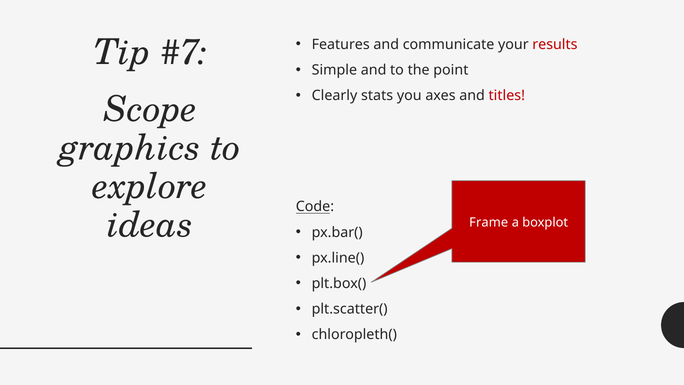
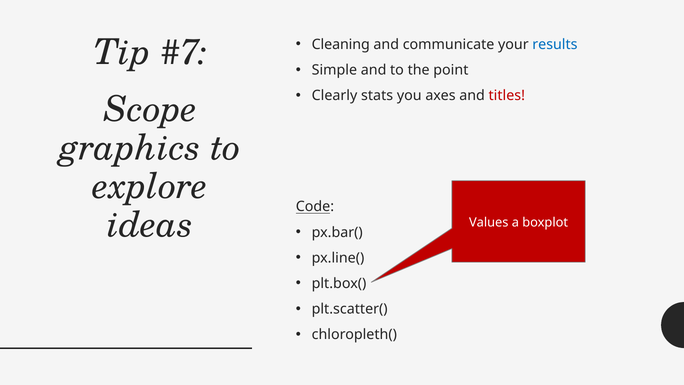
Features: Features -> Cleaning (341, 45)
results colour: red -> blue (555, 45)
Frame: Frame -> Values (489, 222)
